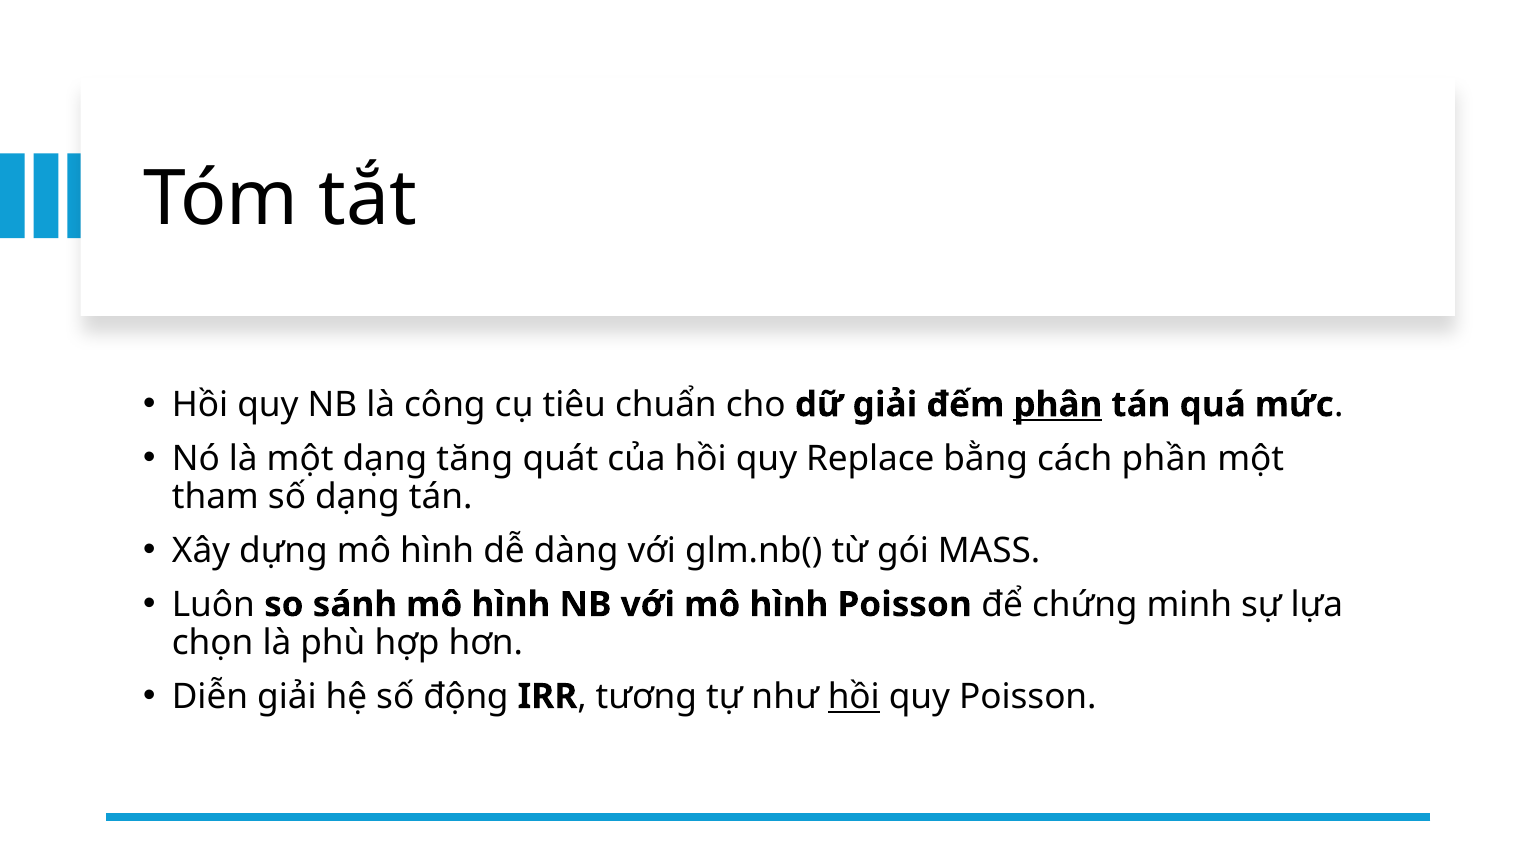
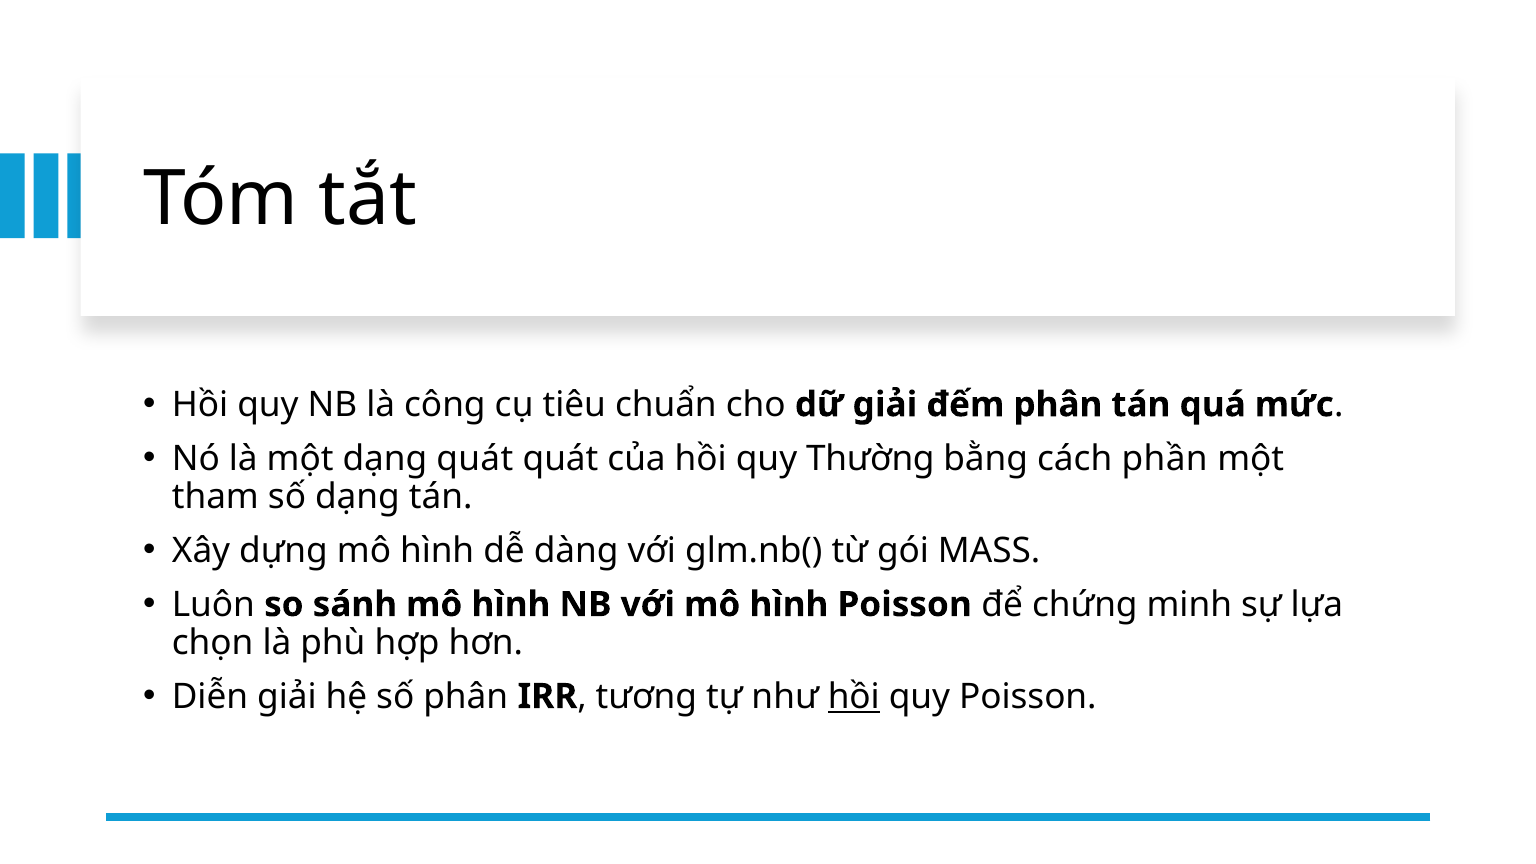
phân underline: present -> none (1058, 405)
dạng tăng: tăng -> quát (475, 459)
Replace: Replace -> Thường (870, 459)
số động: động -> phân (466, 696)
